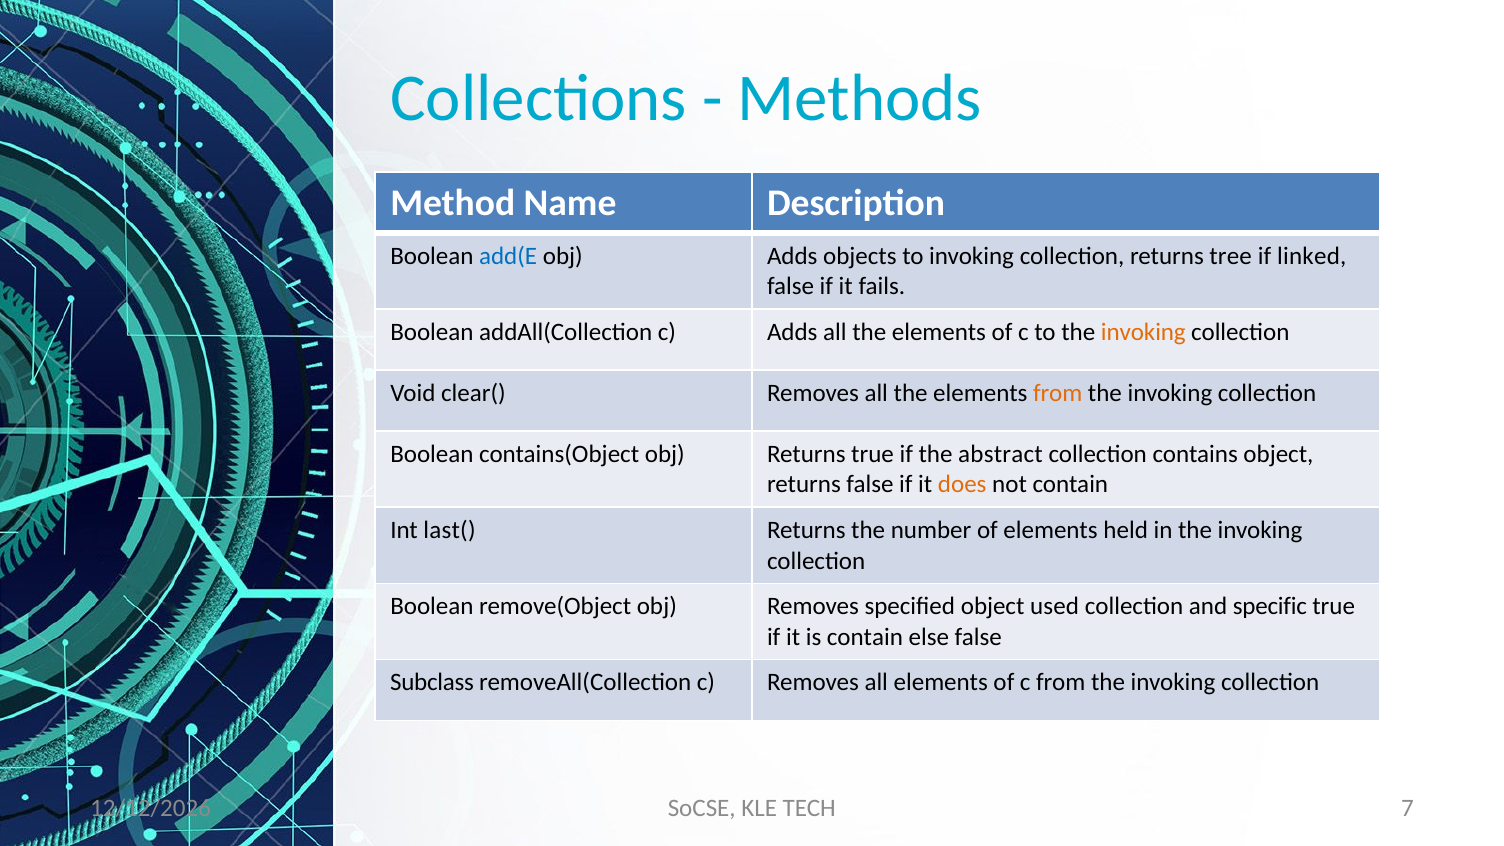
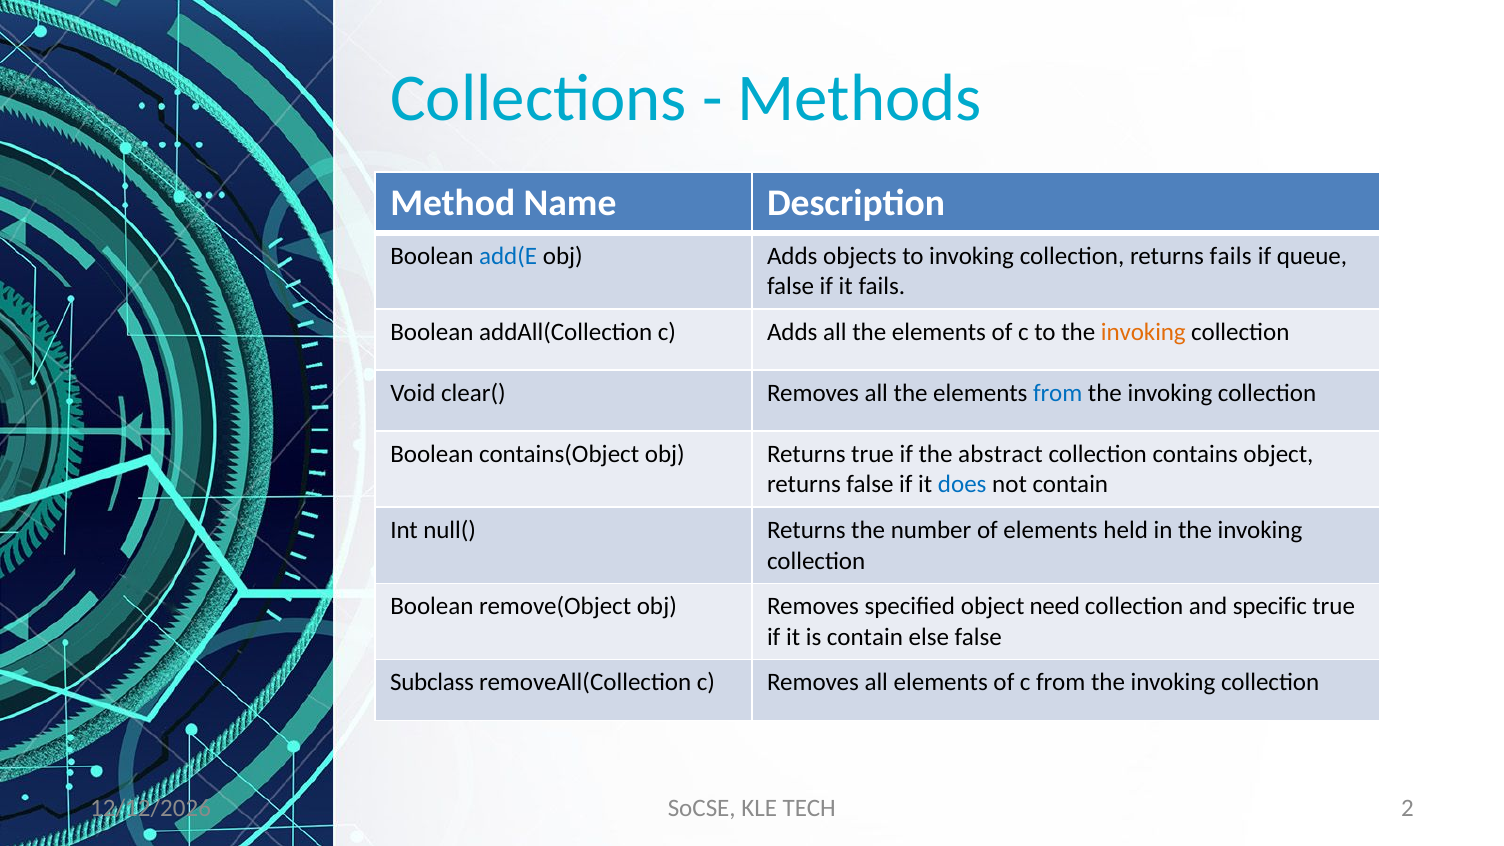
returns tree: tree -> fails (1231, 256)
linked: linked -> queue (1312, 256)
from colour: orange -> blue (1058, 393)
does colour: orange -> blue (962, 485)
last(: last( -> null( (450, 530)
used: used -> need (1055, 606)
7: 7 -> 2 (1408, 808)
